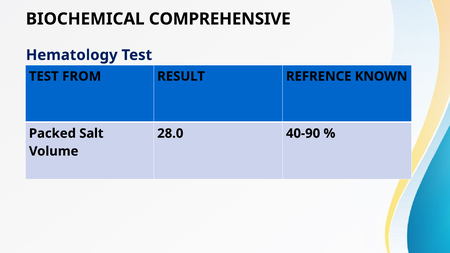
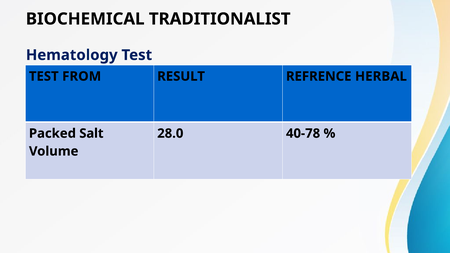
COMPREHENSIVE: COMPREHENSIVE -> TRADITIONALIST (220, 19)
KNOWN: KNOWN -> HERBAL (381, 76)
40-90: 40-90 -> 40-78 (303, 133)
